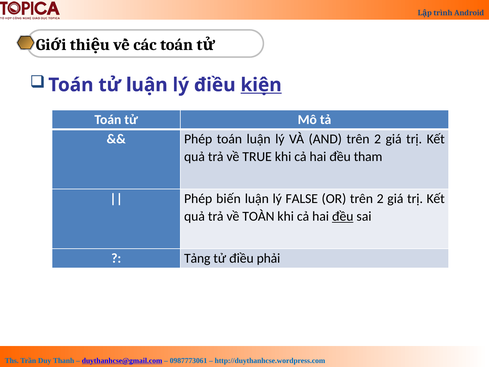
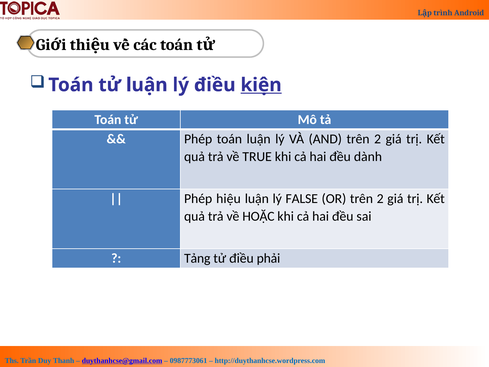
tham: tham -> dành (368, 157)
biến: biến -> hiệu (228, 199)
TOÀN: TOÀN -> HOẶC (258, 216)
đều underline: present -> none (343, 216)
